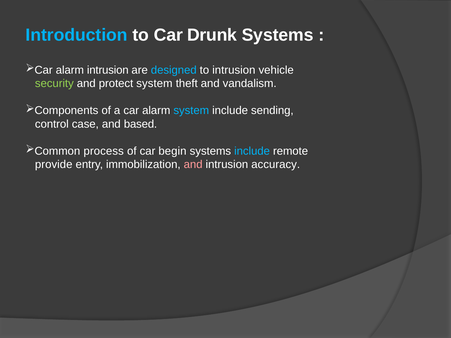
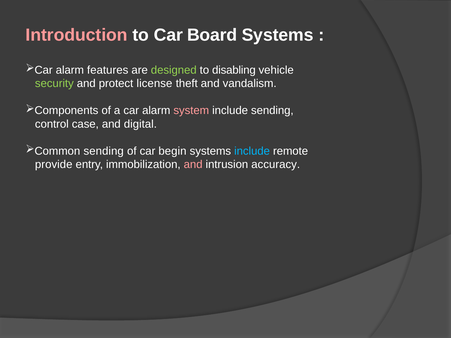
Introduction colour: light blue -> pink (77, 35)
Drunk: Drunk -> Board (212, 35)
alarm intrusion: intrusion -> features (108, 70)
designed colour: light blue -> light green (174, 70)
to intrusion: intrusion -> disabling (234, 70)
protect system: system -> license (154, 84)
system colour: light blue -> pink (191, 111)
based: based -> digital (140, 124)
process: process -> sending (104, 151)
